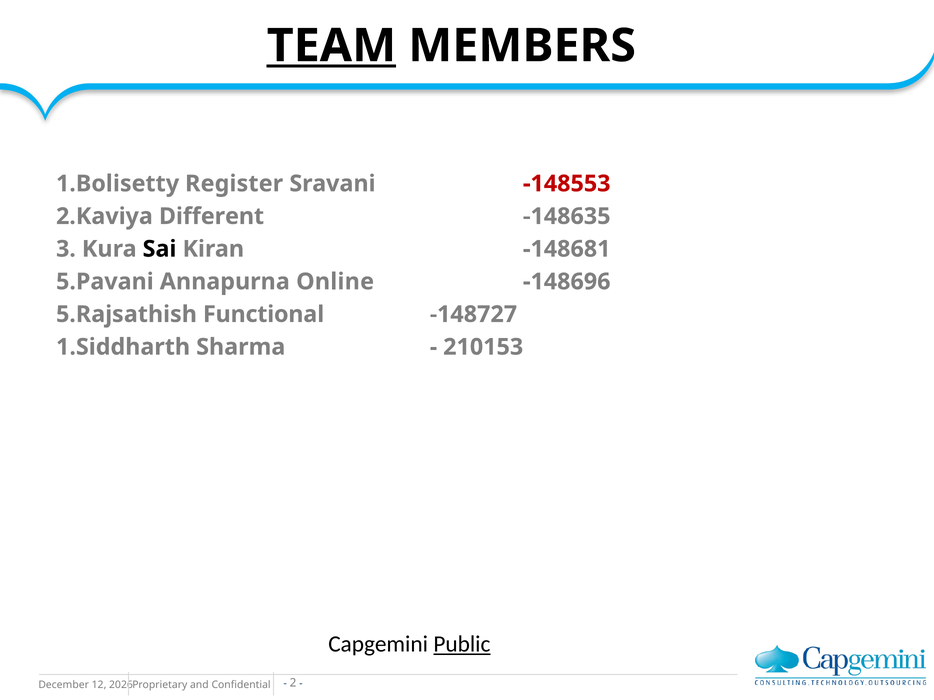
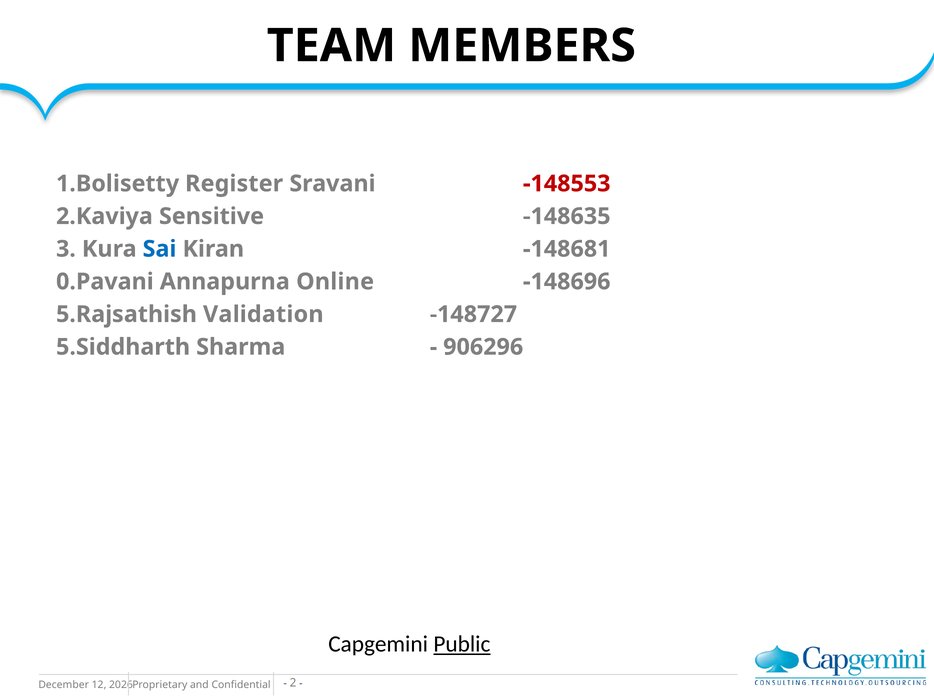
TEAM underline: present -> none (331, 46)
Different: Different -> Sensitive (211, 216)
Sai colour: black -> blue (159, 249)
5.Pavani: 5.Pavani -> 0.Pavani (105, 282)
Functional: Functional -> Validation (263, 315)
1.Siddharth: 1.Siddharth -> 5.Siddharth (123, 347)
210153: 210153 -> 906296 (483, 347)
